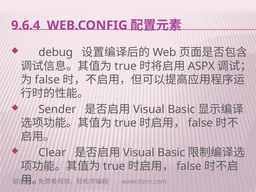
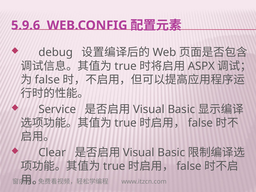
9.6.4: 9.6.4 -> 5.9.6 (26, 25)
Sender: Sender -> Service (57, 109)
